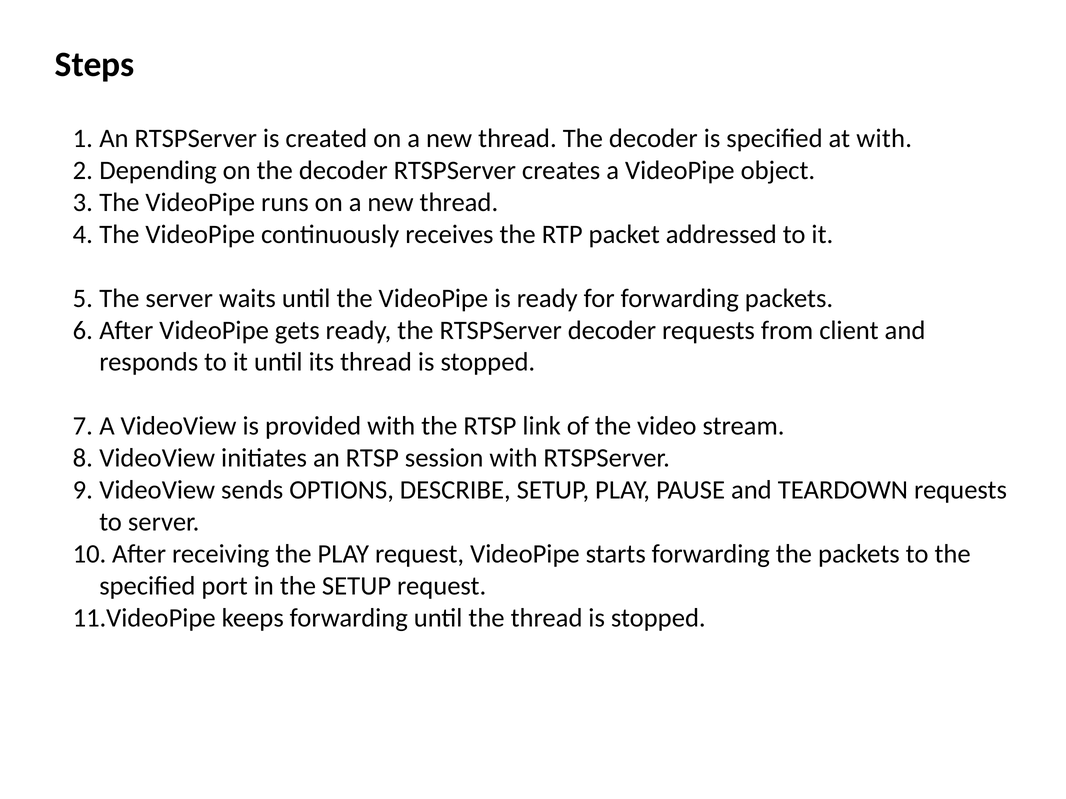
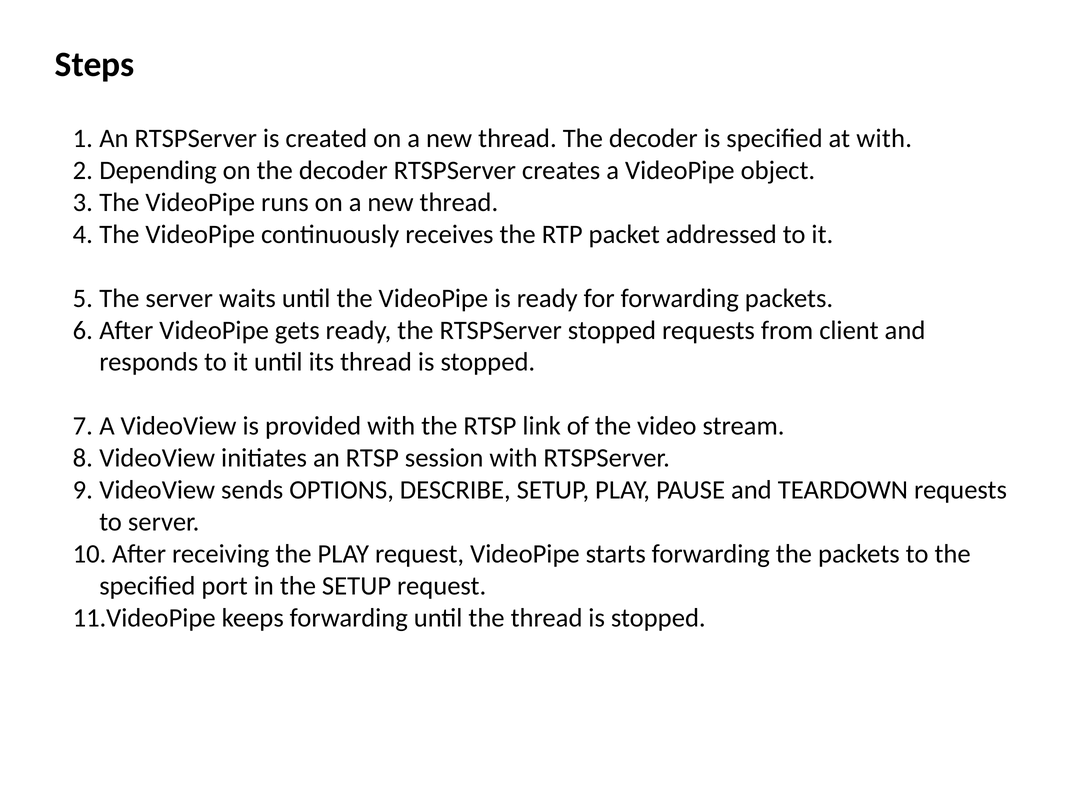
RTSPServer decoder: decoder -> stopped (612, 330)
